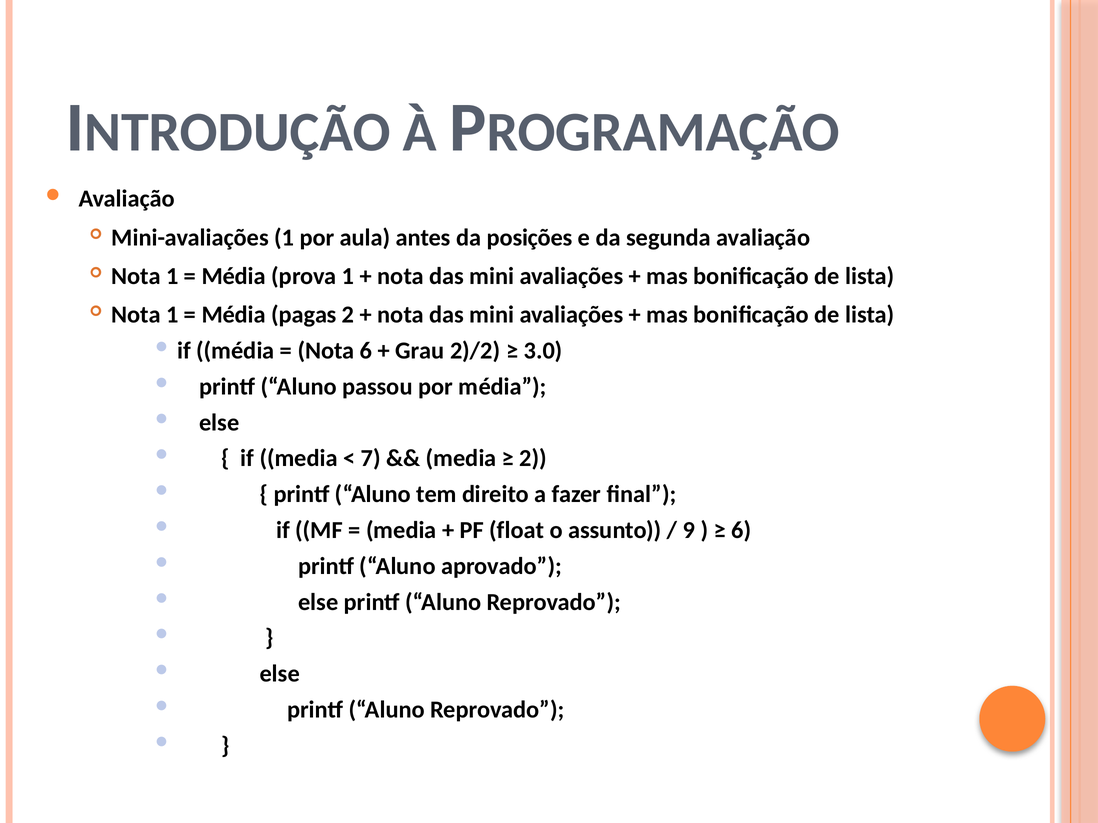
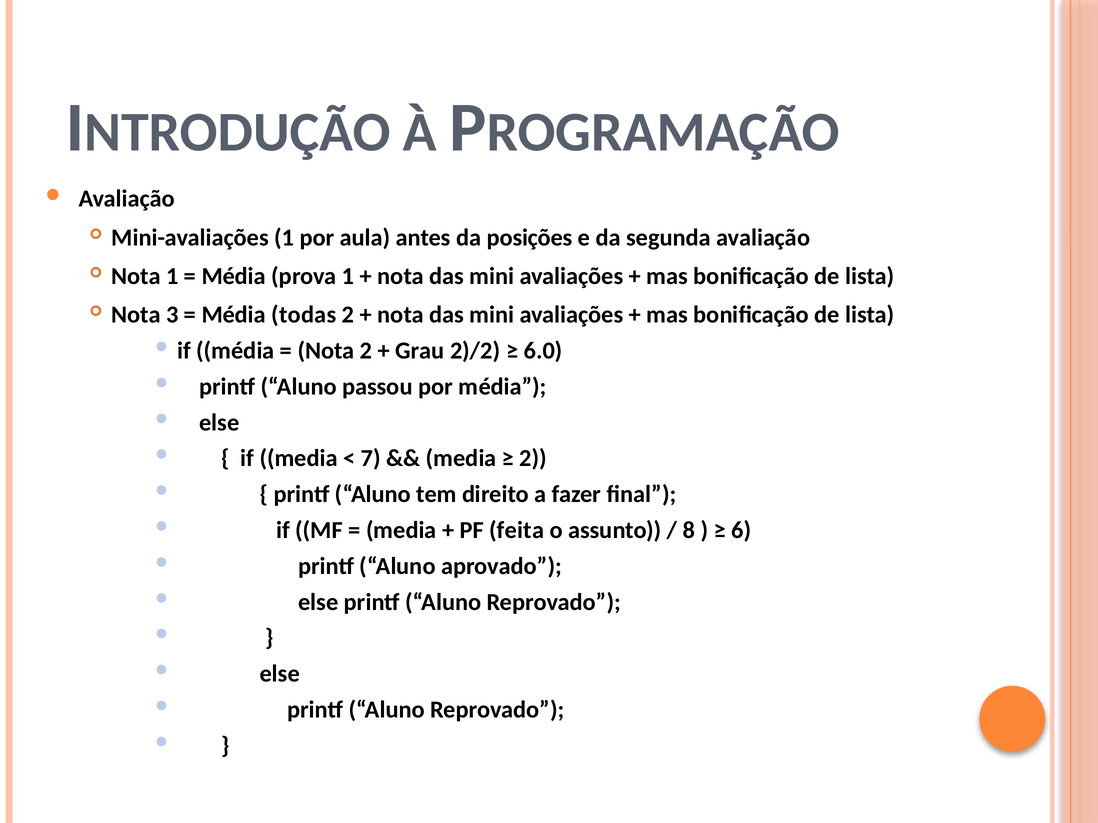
1: 1 -> 3 (172, 315)
pagas: pagas -> todas (304, 315)
Nota 6: 6 -> 2 (366, 351)
3.0: 3.0 -> 6.0 (543, 351)
float: float -> feita (517, 531)
9: 9 -> 8 (689, 531)
